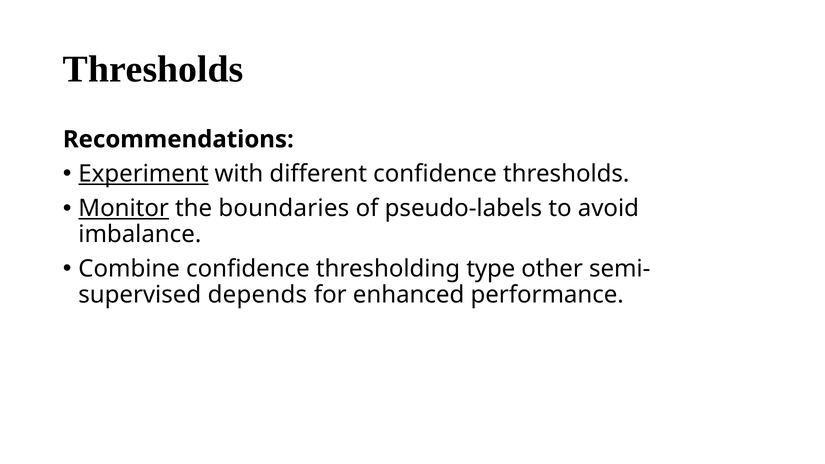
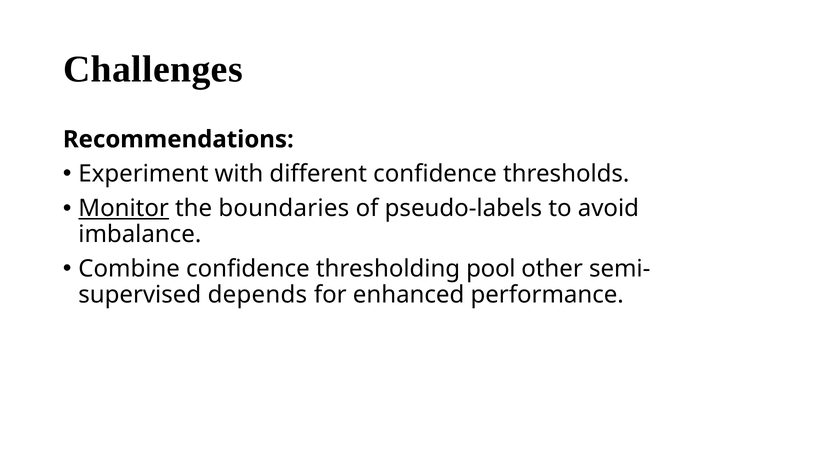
Thresholds: Thresholds -> Challenges (153, 69)
Experiment underline: present -> none (143, 174)
type: type -> pool (491, 269)
